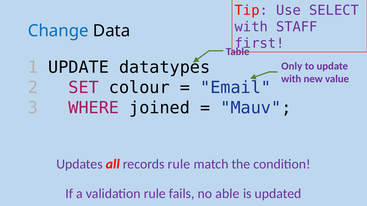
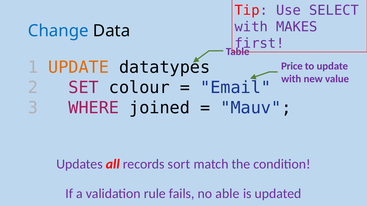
STAFF: STAFF -> MAKES (297, 27)
UPDATE colour: black -> orange (79, 68)
Only: Only -> Price (292, 66)
records rule: rule -> sort (179, 165)
